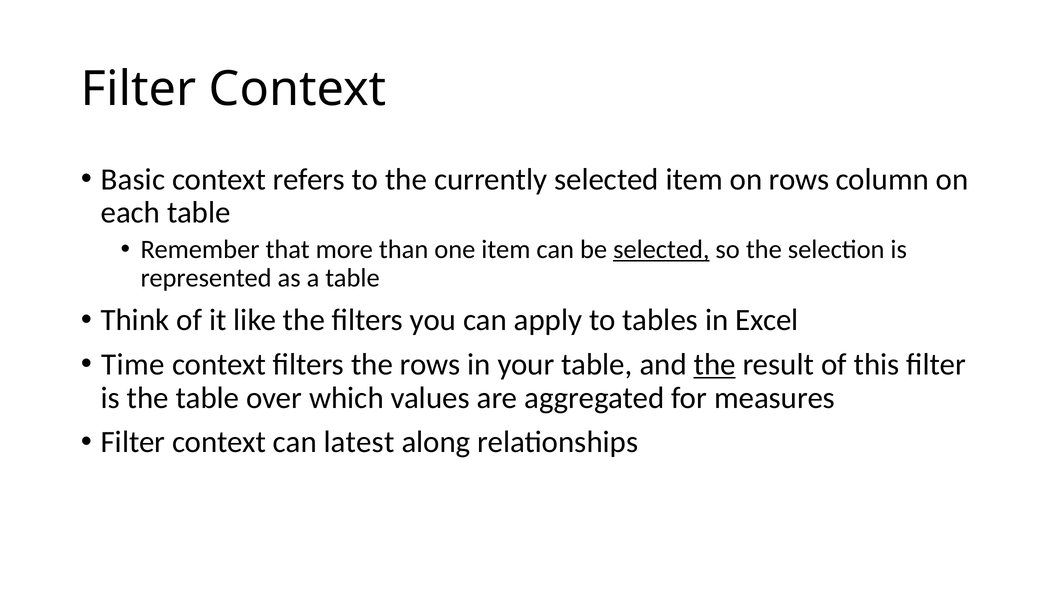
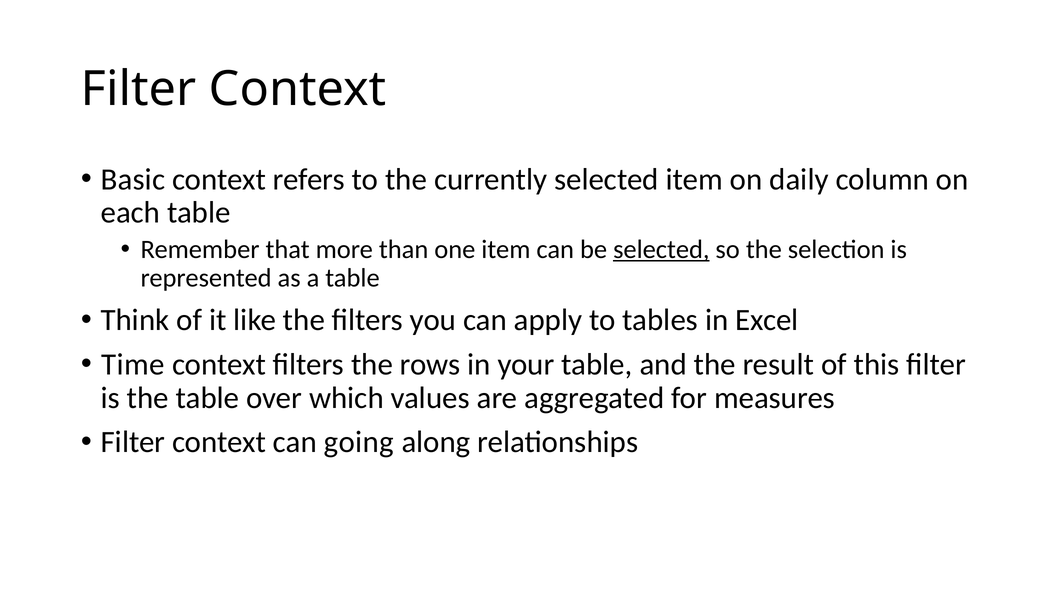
on rows: rows -> daily (799, 179)
the underline: present -> none (715, 364)
latest: latest -> going (359, 442)
